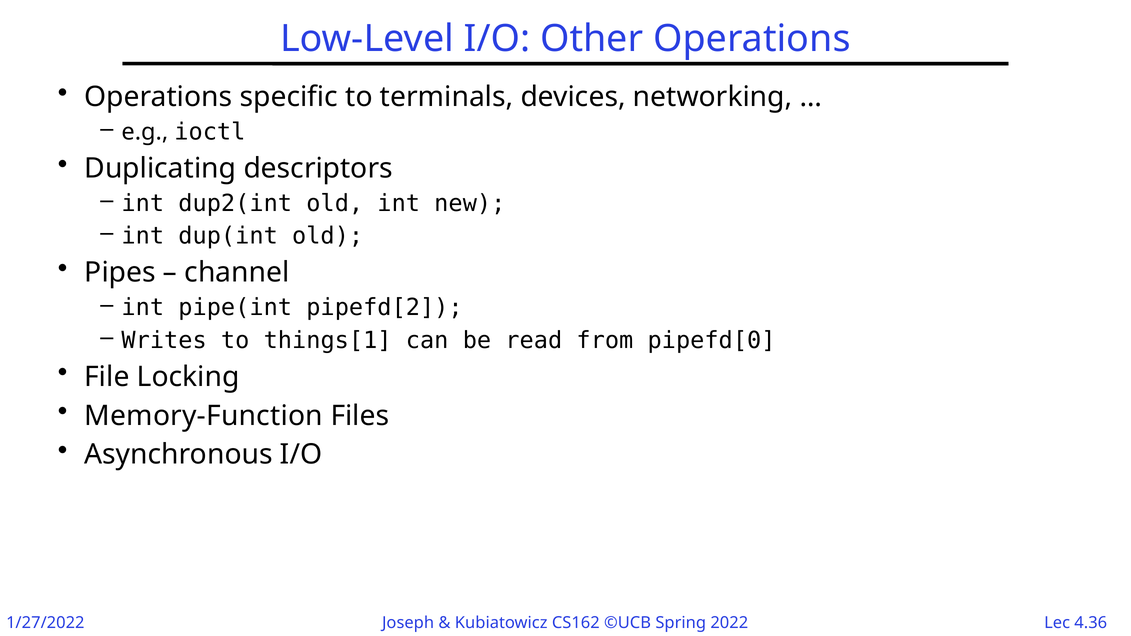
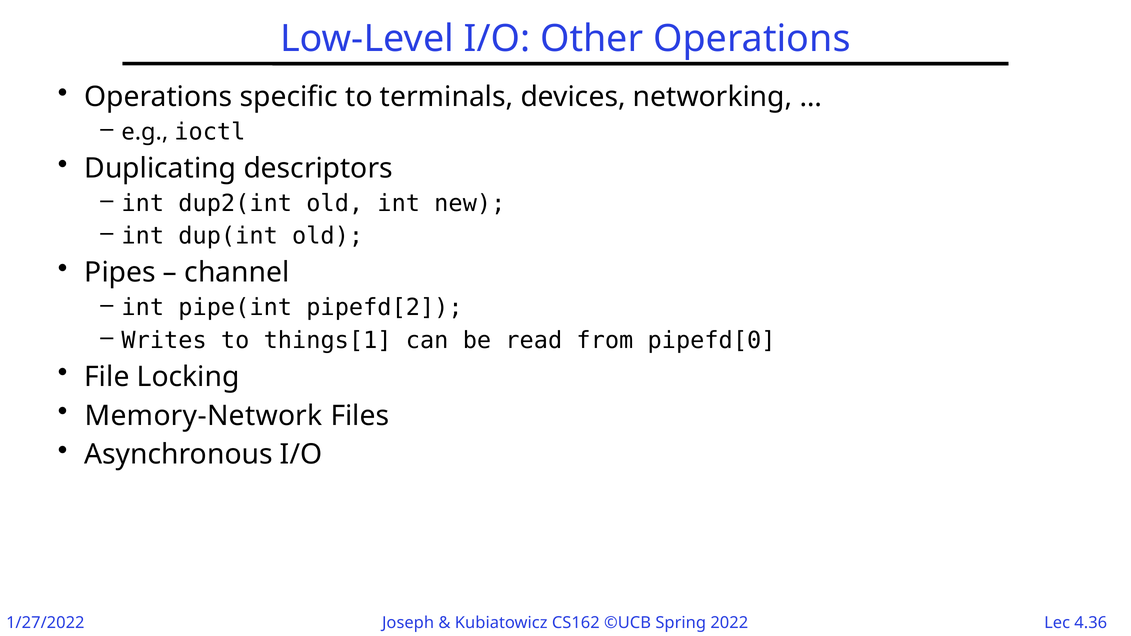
Memory-Function: Memory-Function -> Memory-Network (204, 416)
